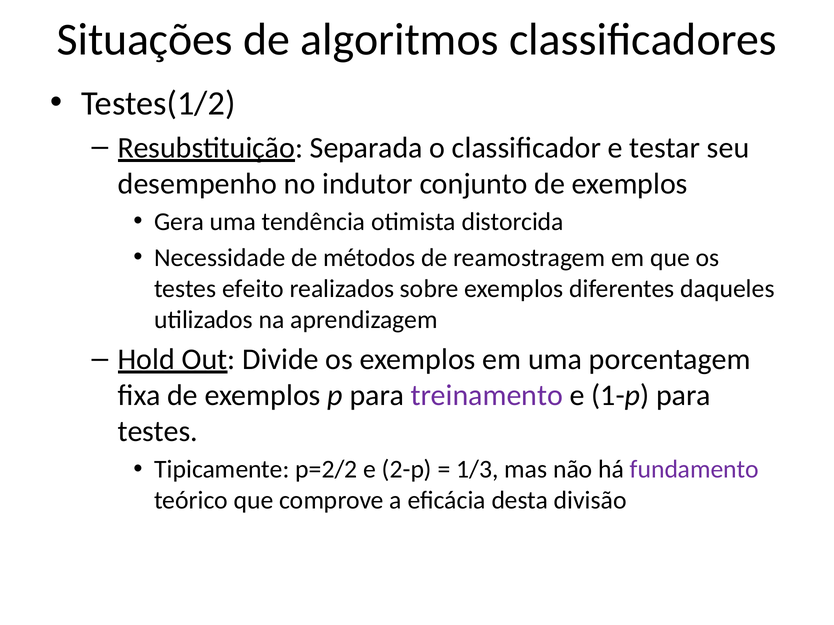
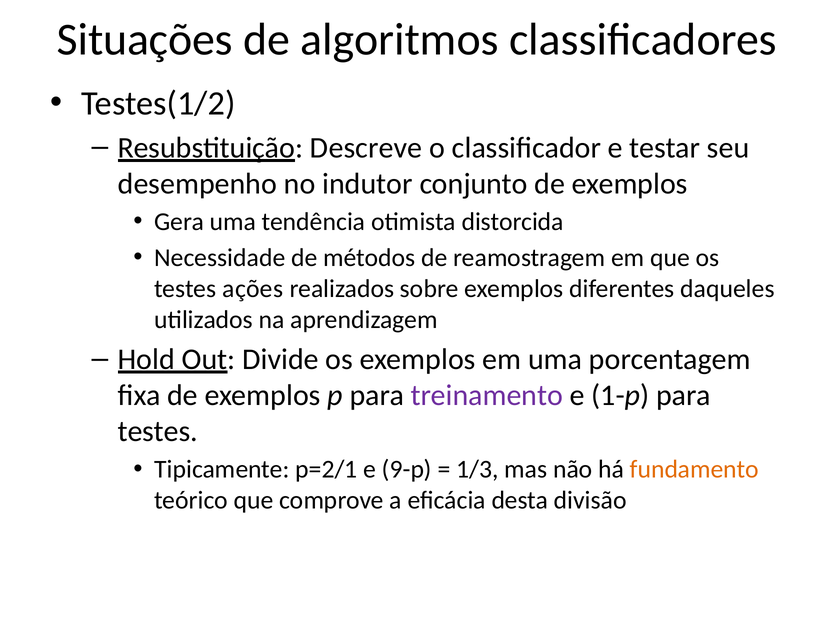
Separada: Separada -> Descreve (366, 148)
efeito: efeito -> ações (253, 289)
p=2/2: p=2/2 -> p=2/1 (326, 470)
2-p: 2-p -> 9-p (407, 470)
fundamento colour: purple -> orange (694, 470)
